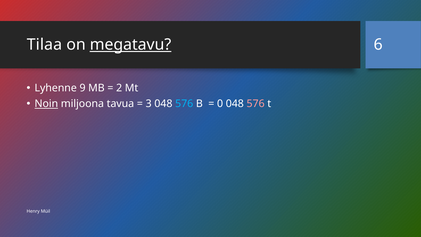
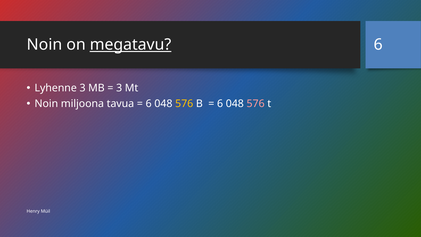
Tilaa: Tilaa -> Noin (44, 45)
Lyhenne 9: 9 -> 3 (83, 88)
2: 2 -> 3 (119, 88)
Noin underline: present -> none (46, 104)
3: 3 -> 6 (149, 104)
576 colour: light blue -> yellow (184, 104)
0: 0 -> 6 (220, 104)
